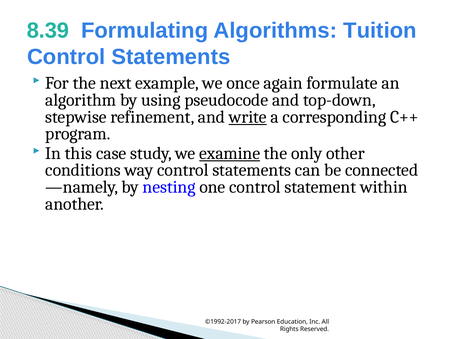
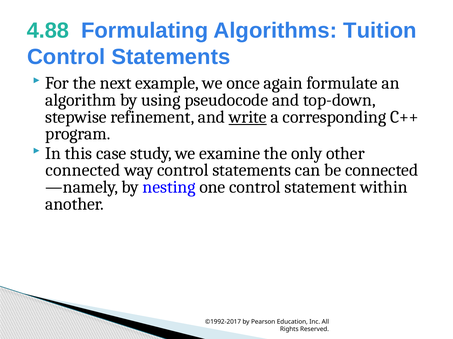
8.39: 8.39 -> 4.88 (48, 31)
examine underline: present -> none (230, 154)
conditions: conditions -> connected (83, 170)
